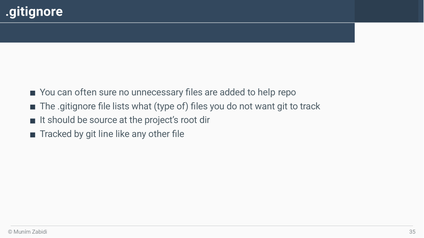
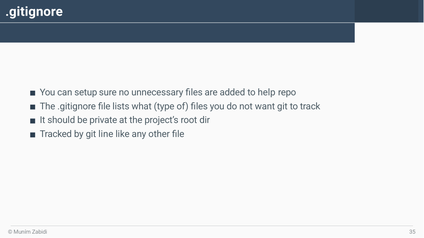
often: often -> setup (86, 93)
source: source -> private (103, 121)
